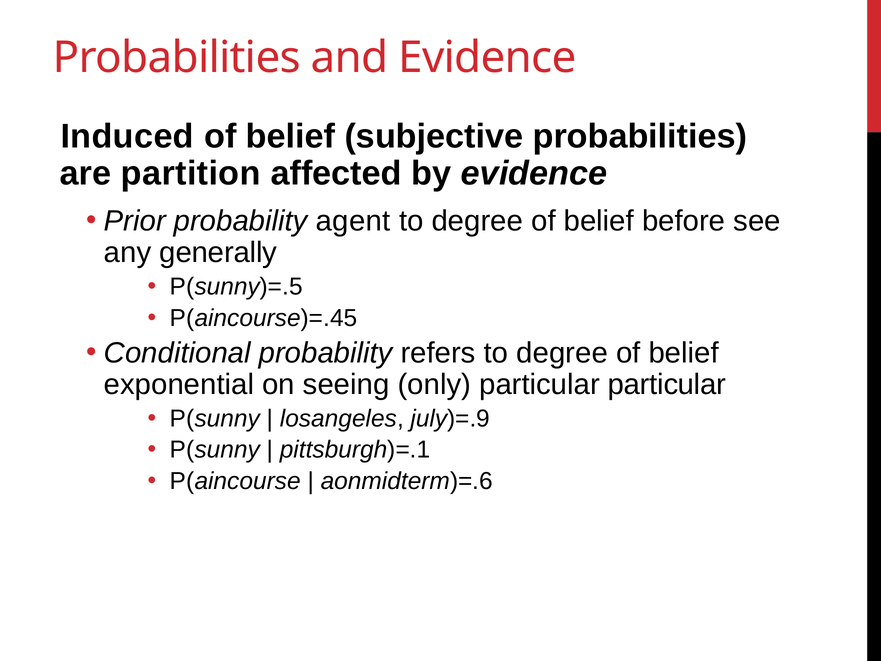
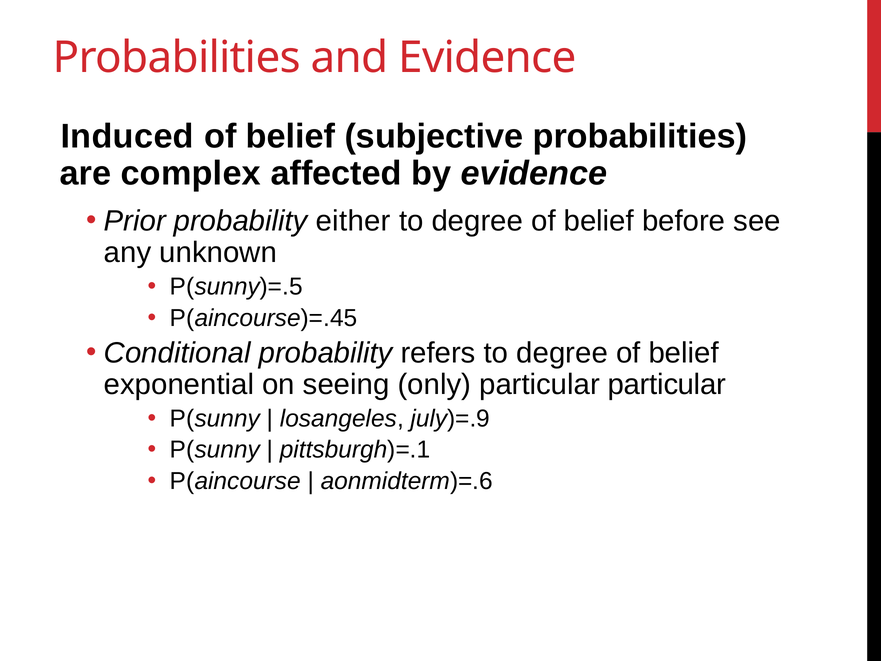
partition: partition -> complex (191, 173)
agent: agent -> either (353, 221)
generally: generally -> unknown (218, 253)
